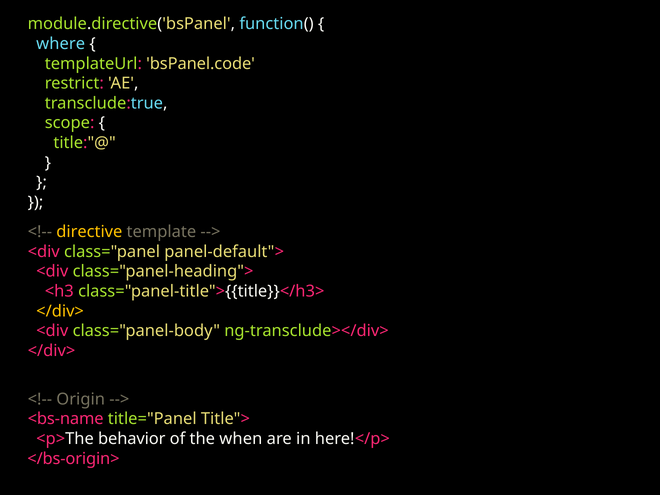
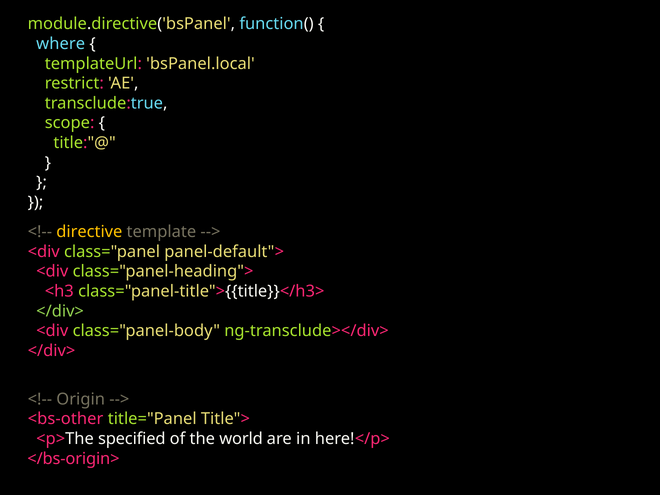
bsPanel.code: bsPanel.code -> bsPanel.local (201, 64)
</div> colour: yellow -> light green (60, 311)
<bs-name: <bs-name -> <bs-other (66, 419)
behavior: behavior -> specified (132, 439)
when: when -> world (241, 439)
